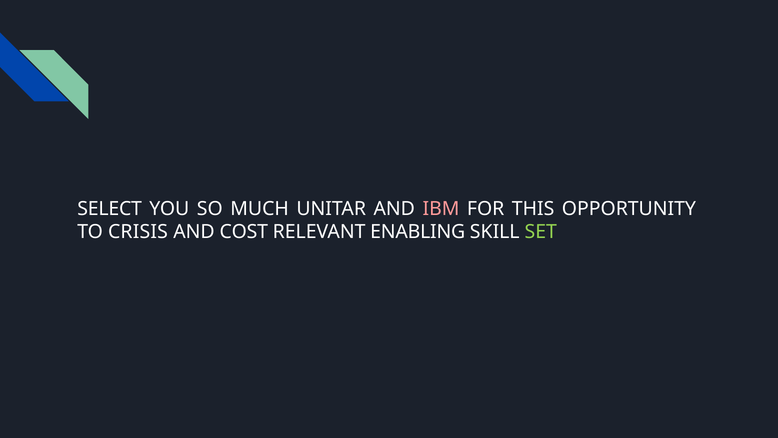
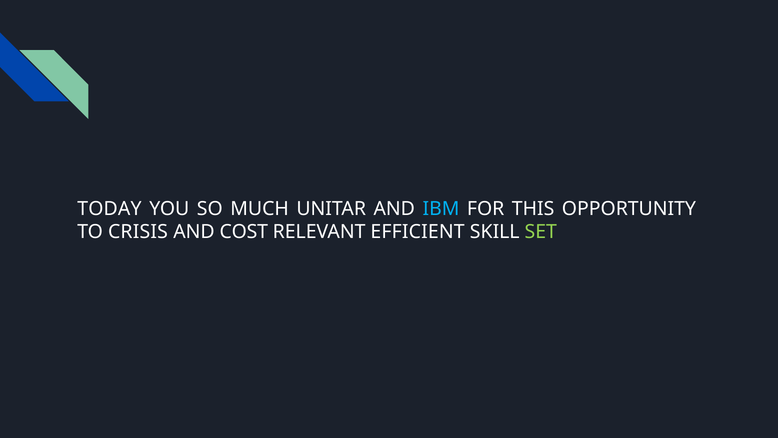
SELECT: SELECT -> TODAY (109, 208)
IBM colour: pink -> light blue (441, 208)
ENABLING: ENABLING -> EFFICIENT (418, 232)
